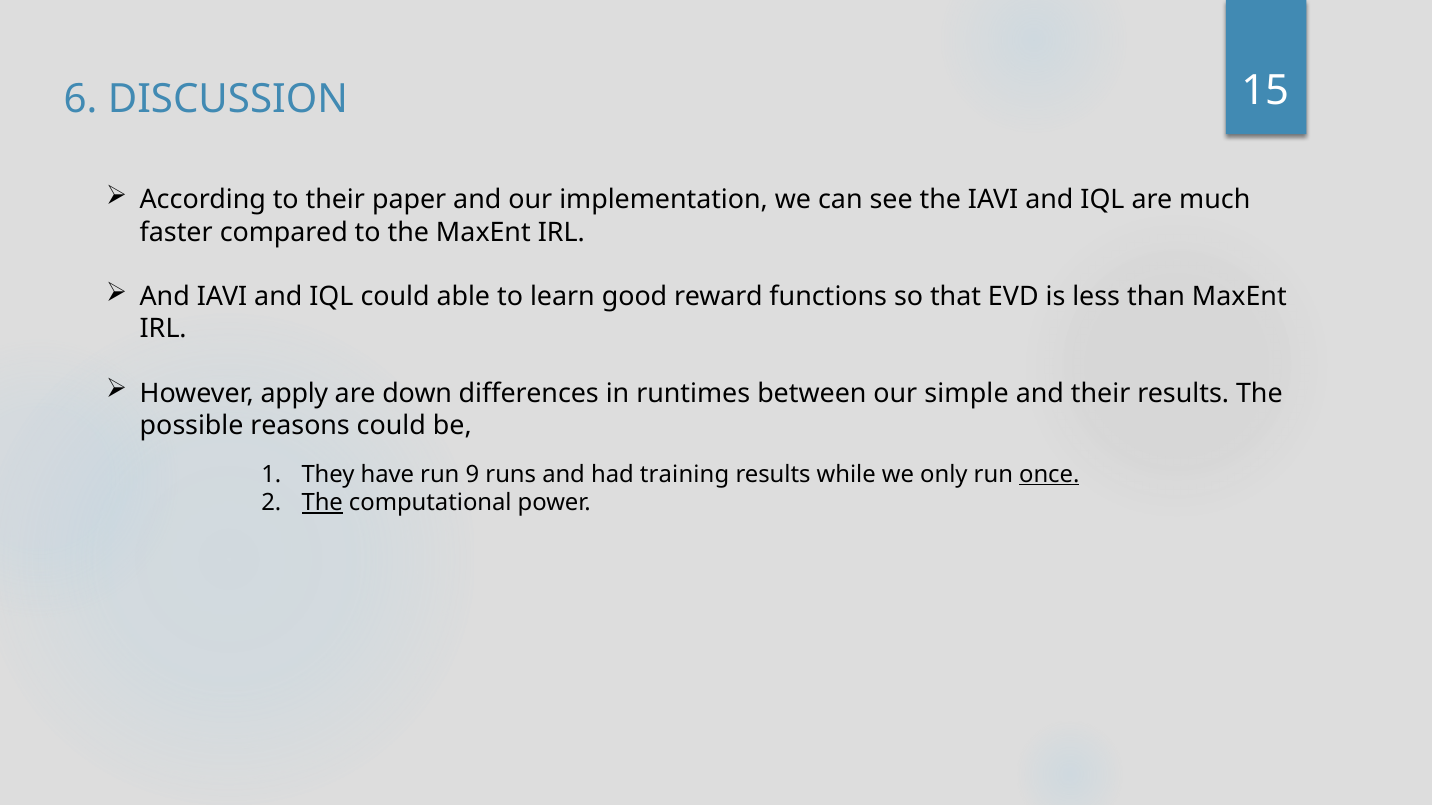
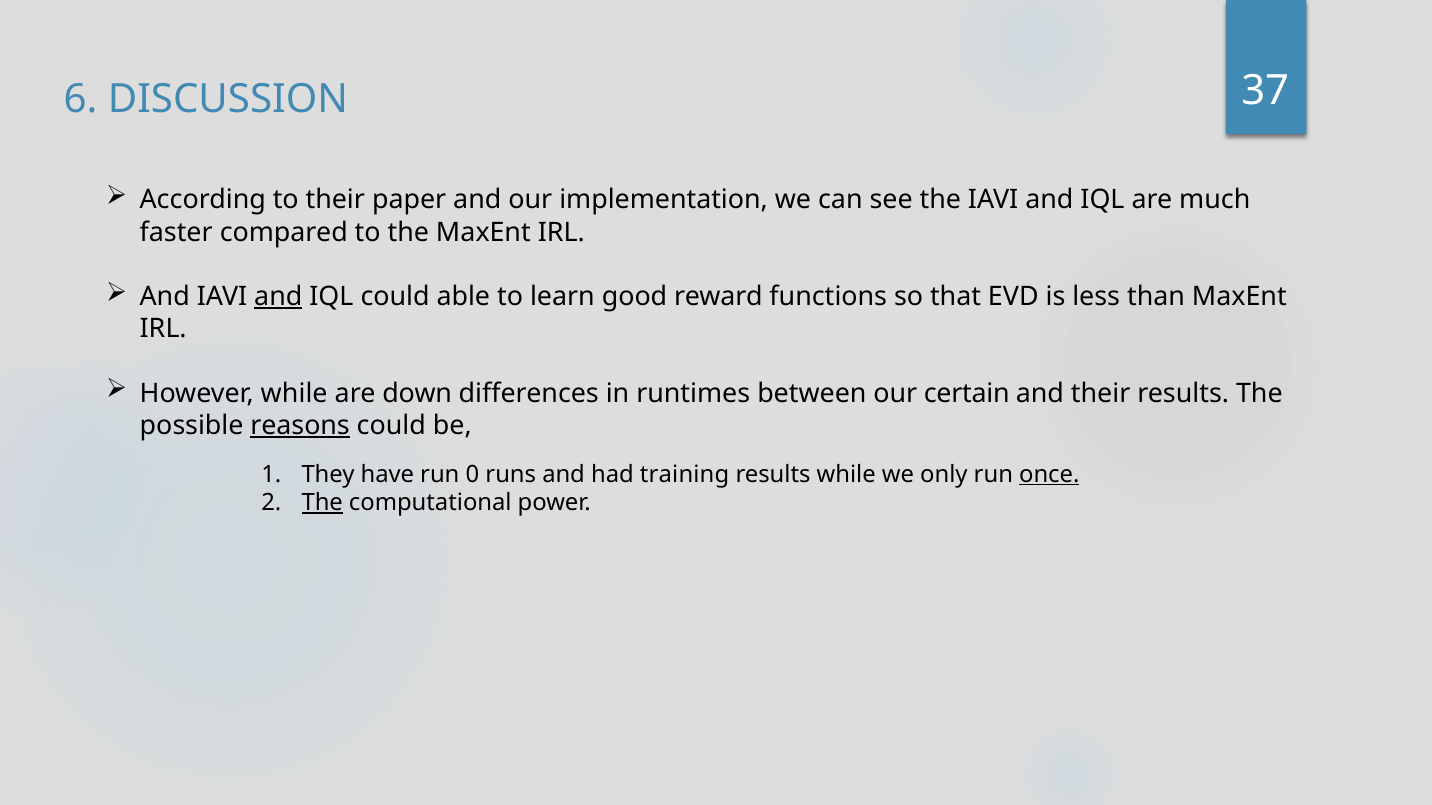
15: 15 -> 37 (1265, 91)
and underline: none -> present (278, 297)
However apply: apply -> while (294, 394)
simple: simple -> certain (967, 394)
reasons underline: none -> present (300, 426)
9: 9 -> 0 (472, 475)
